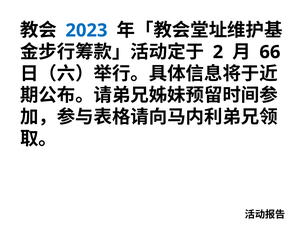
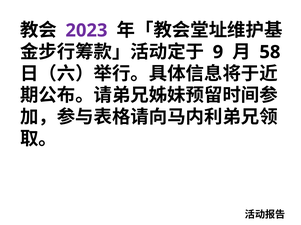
2023 colour: blue -> purple (86, 31)
2: 2 -> 9 (218, 52)
66: 66 -> 58 (270, 52)
